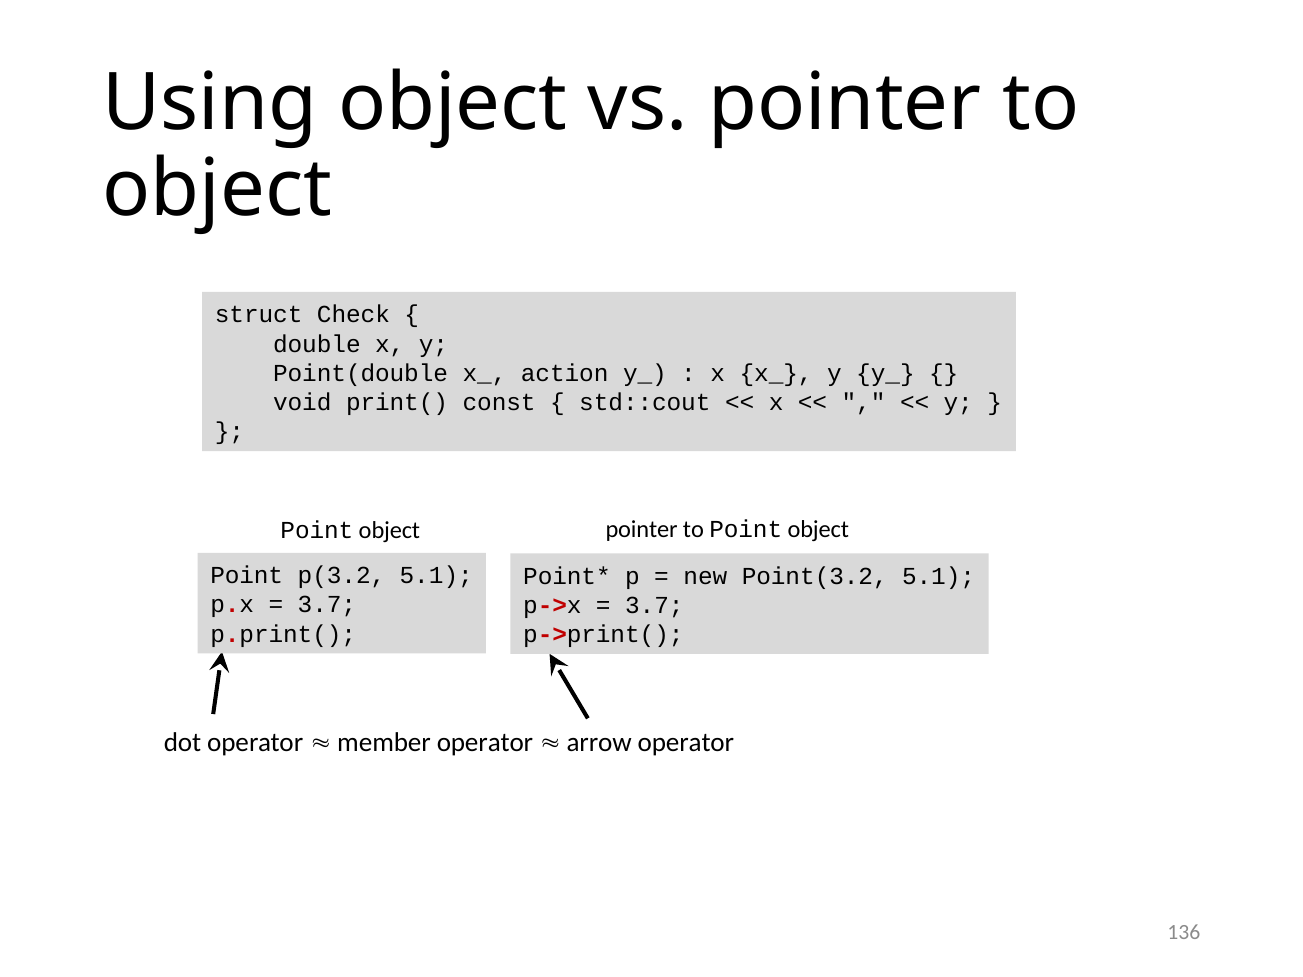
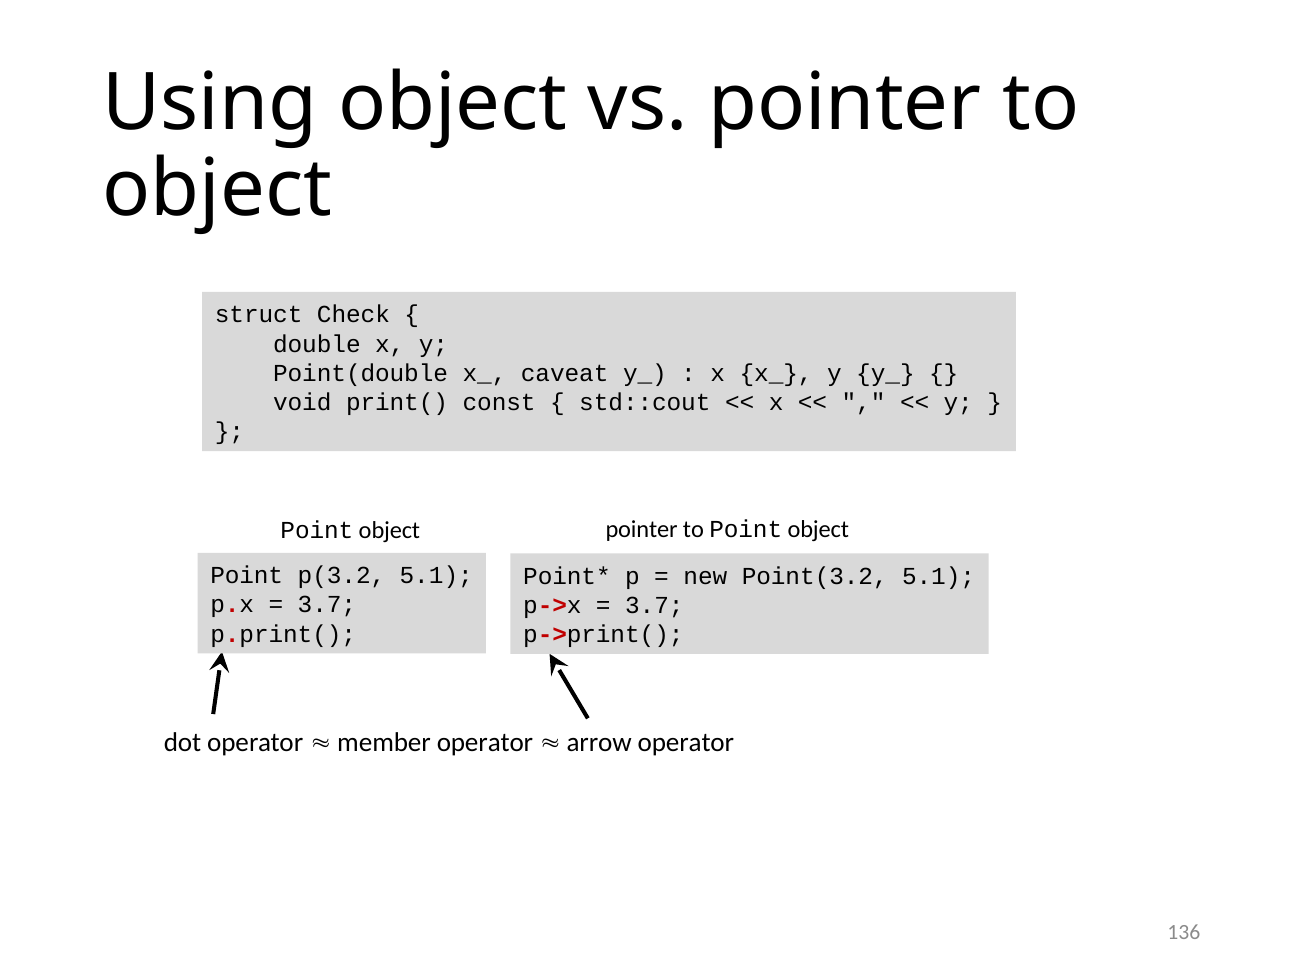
action: action -> caveat (565, 373)
